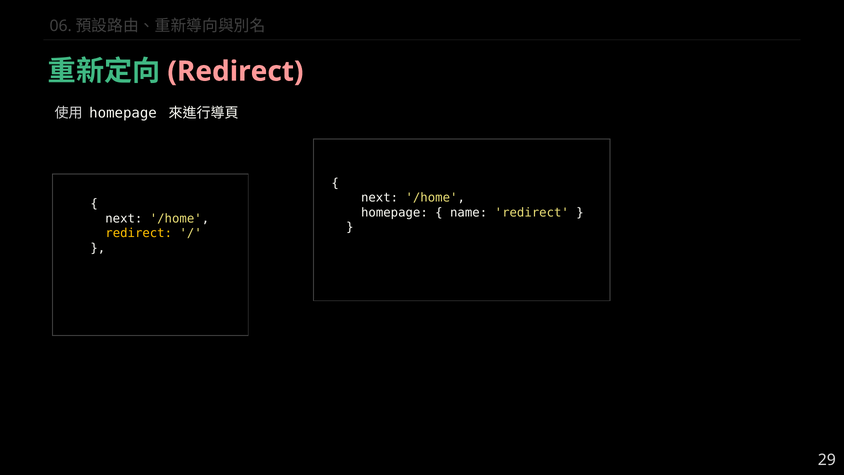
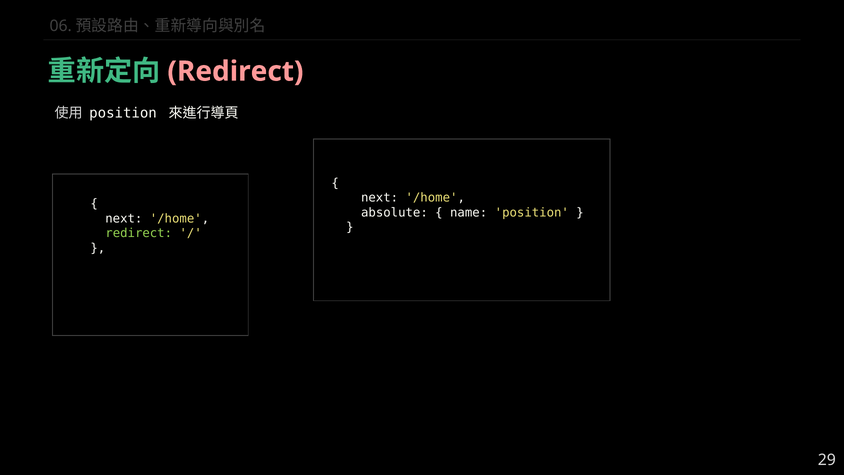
homepage: homepage -> position (123, 113)
homepage: homepage -> absolute (394, 212)
name redirect: redirect -> position (532, 212)
redirect colour: yellow -> light green (139, 233)
